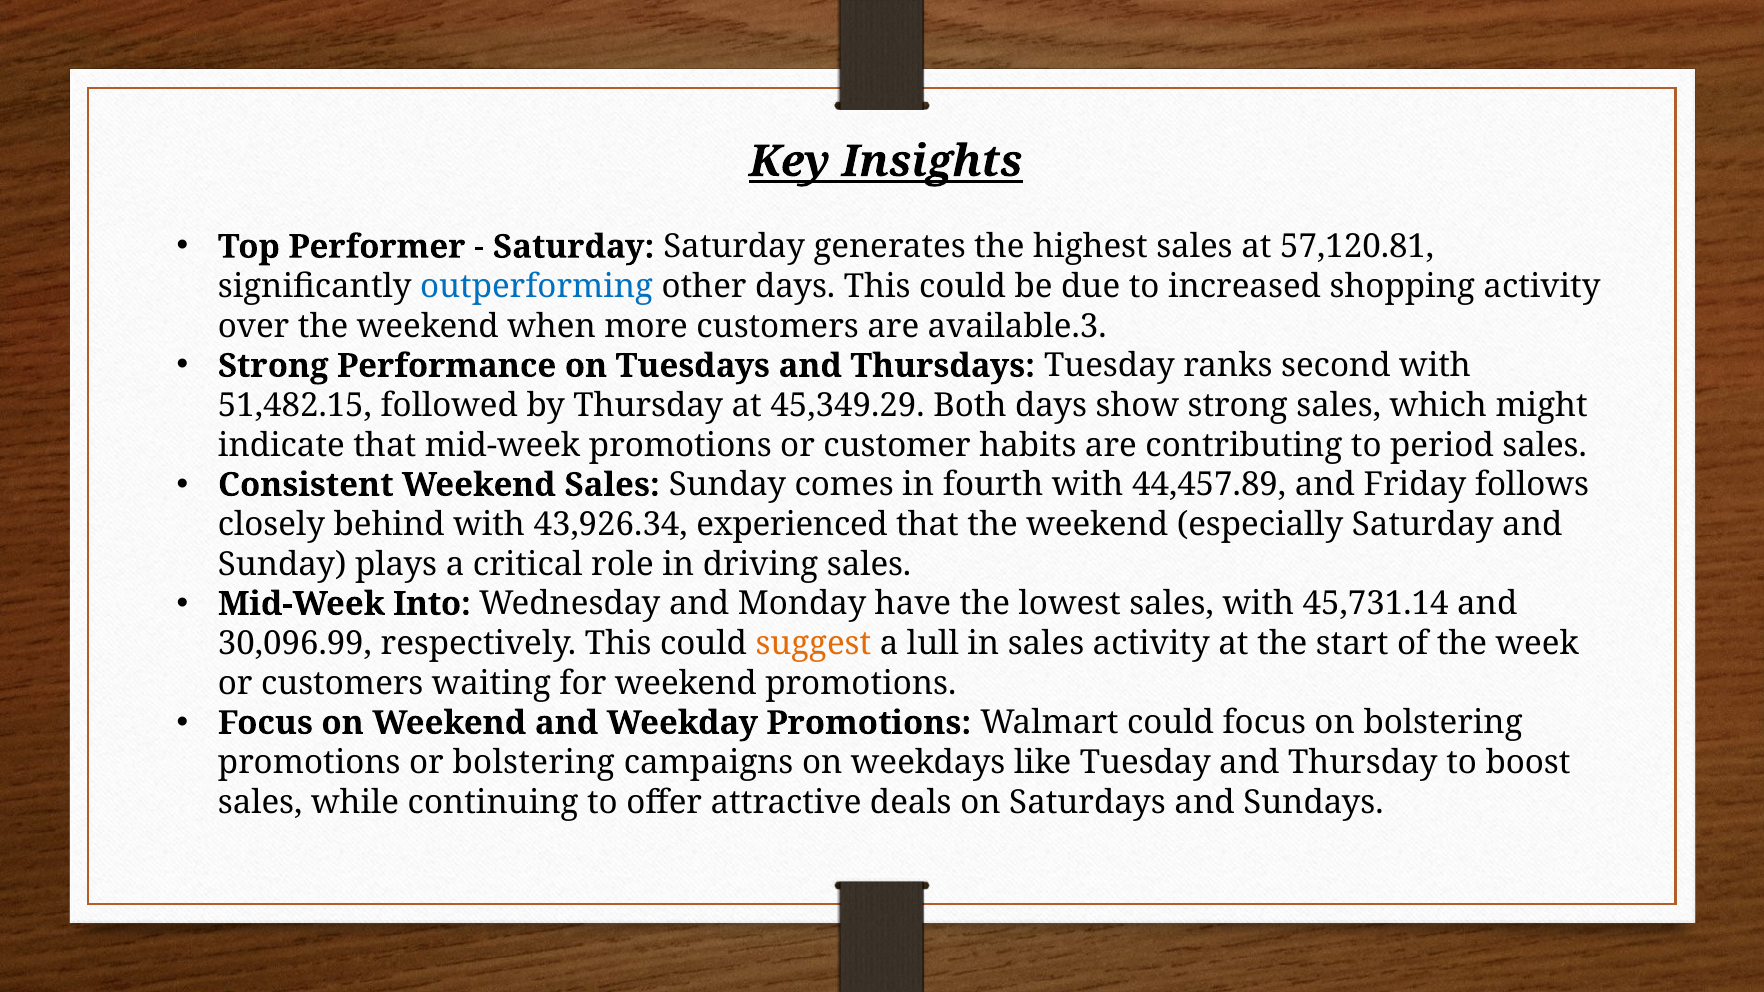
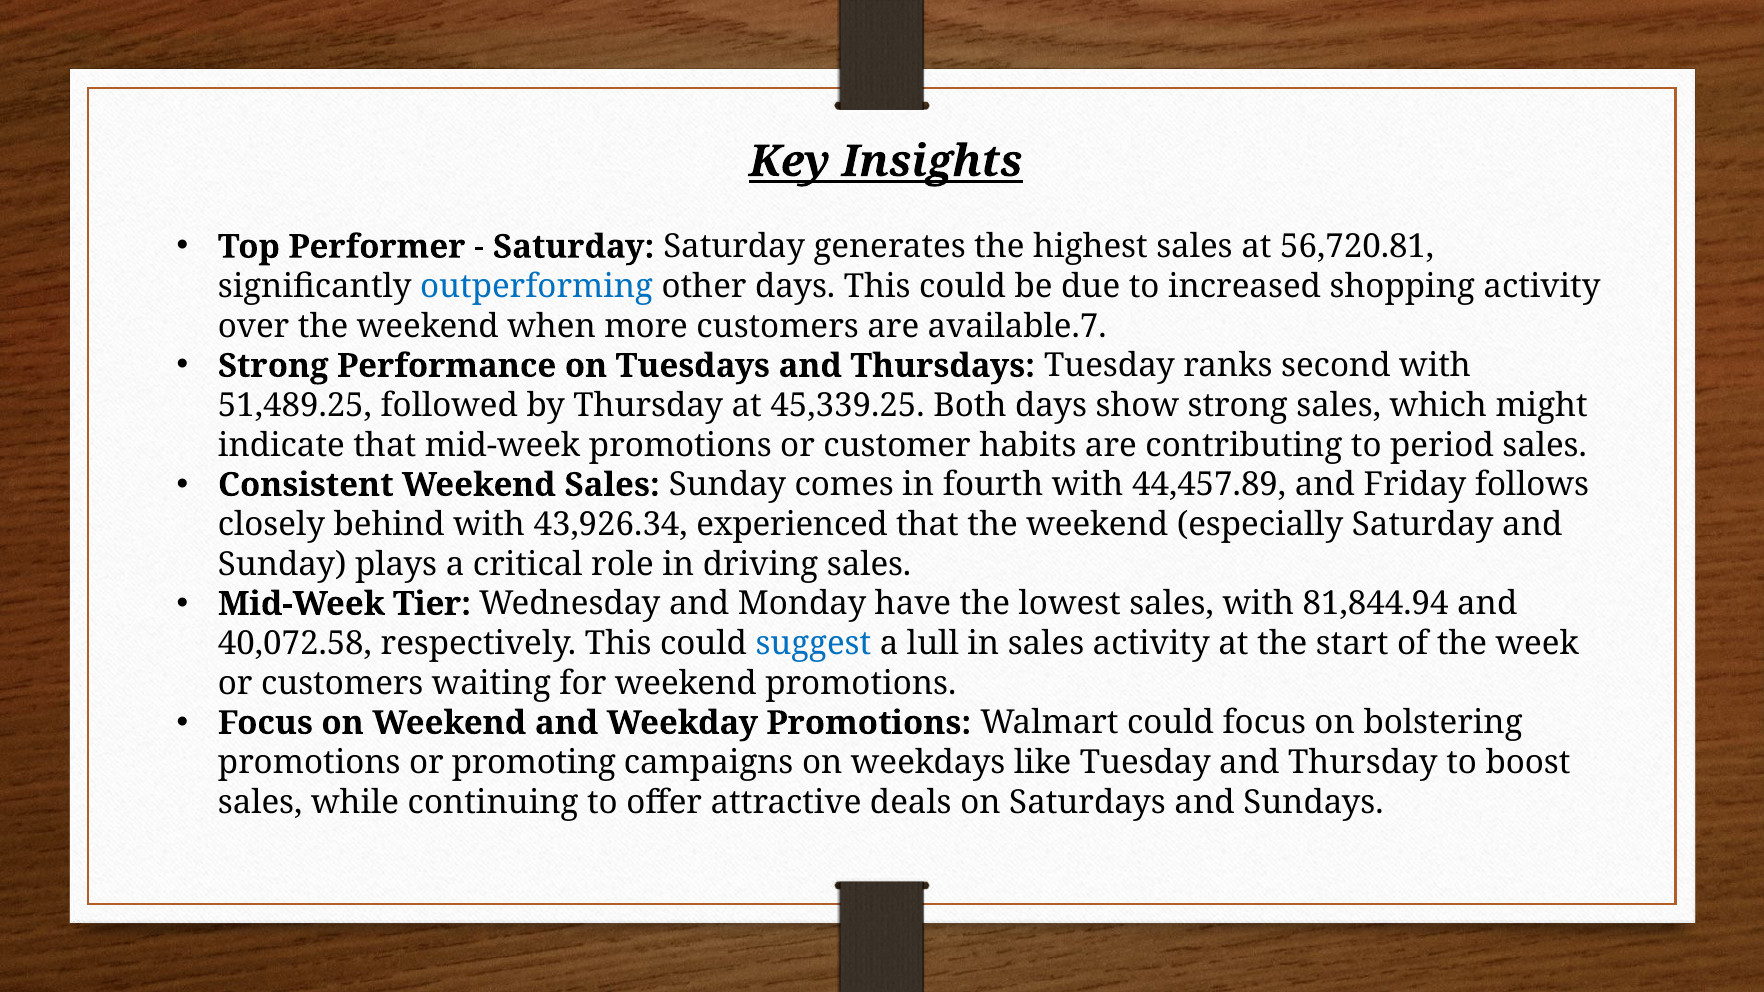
57,120.81: 57,120.81 -> 56,720.81 (1357, 247)
available.3: available.3 -> available.7 (1017, 326)
51,482.15: 51,482.15 -> 51,489.25 (295, 406)
45,349.29: 45,349.29 -> 45,339.25 (847, 406)
Into: Into -> Tier (432, 604)
45,731.14: 45,731.14 -> 81,844.94 (1376, 604)
30,096.99: 30,096.99 -> 40,072.58 (295, 644)
suggest colour: orange -> blue (813, 644)
or bolstering: bolstering -> promoting (534, 763)
